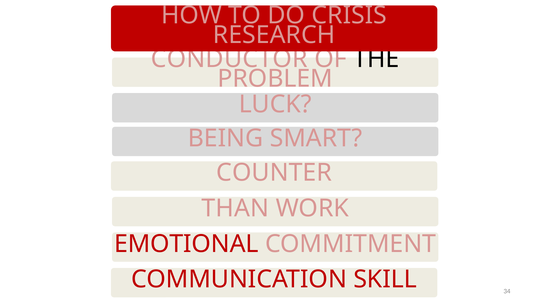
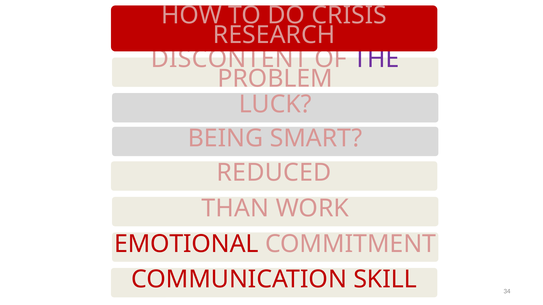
CONDUCTOR: CONDUCTOR -> DISCONTENT (229, 59)
THE colour: black -> purple (376, 59)
COUNTER: COUNTER -> REDUCED (274, 173)
